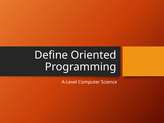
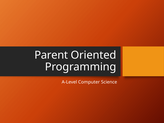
Define: Define -> Parent (51, 55)
